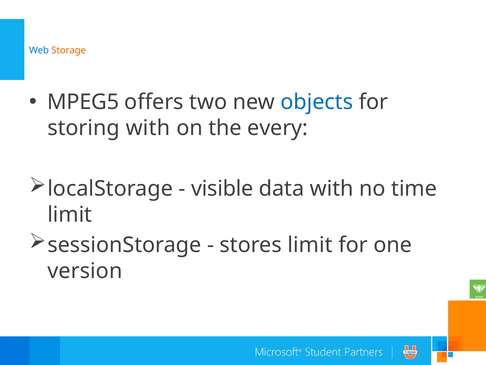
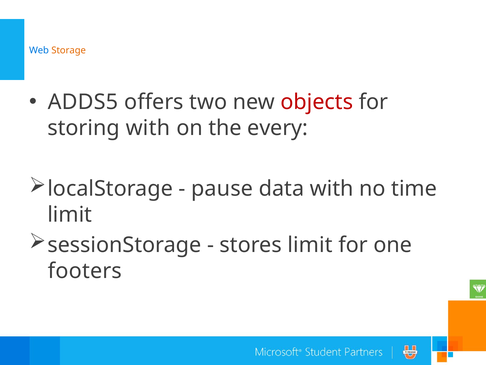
MPEG5: MPEG5 -> ADDS5 (83, 102)
objects colour: blue -> red (317, 102)
visible: visible -> pause (222, 188)
version: version -> footers (85, 271)
